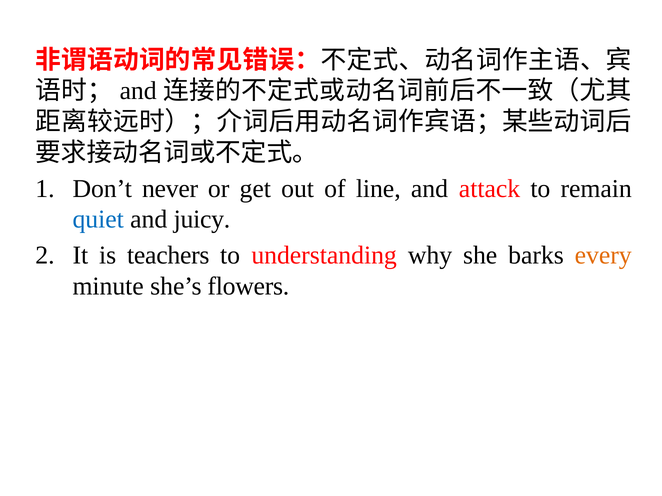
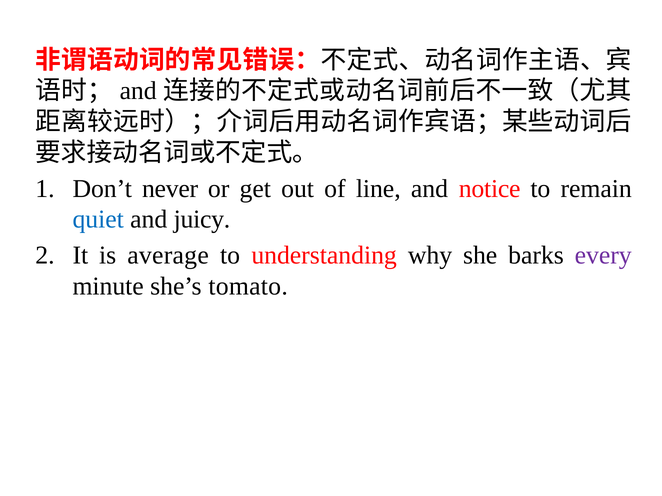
attack: attack -> notice (490, 189)
teachers: teachers -> average (168, 256)
every colour: orange -> purple (603, 256)
flowers: flowers -> tomato (248, 286)
